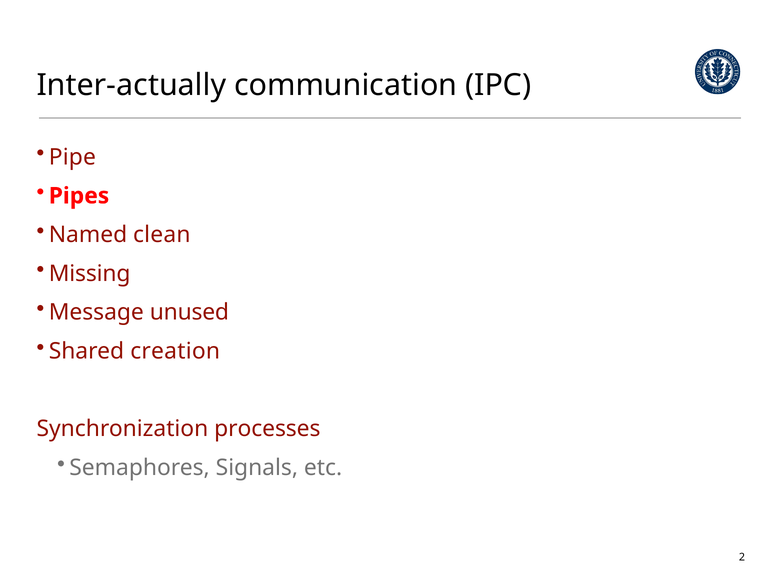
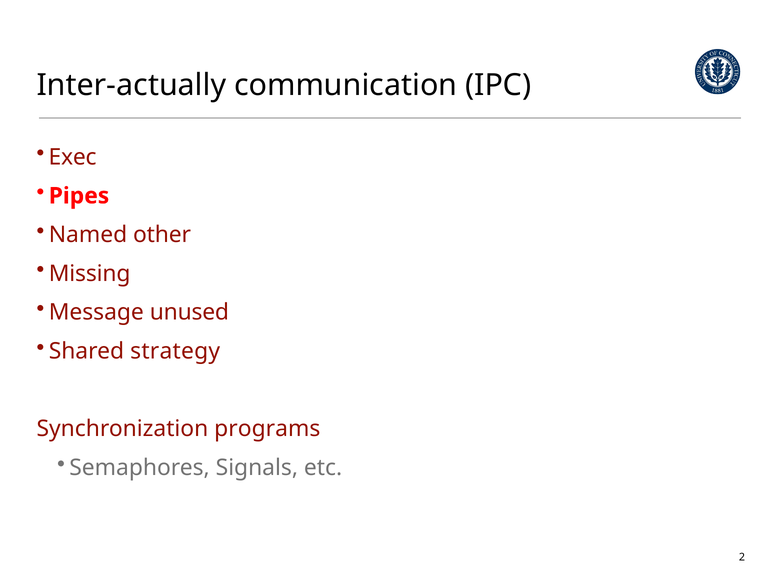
Pipe: Pipe -> Exec (73, 157)
clean: clean -> other (162, 235)
creation: creation -> strategy (175, 351)
processes: processes -> programs (267, 429)
